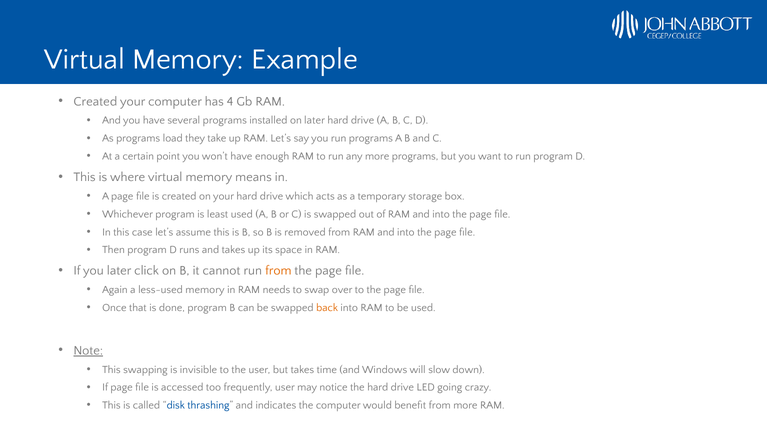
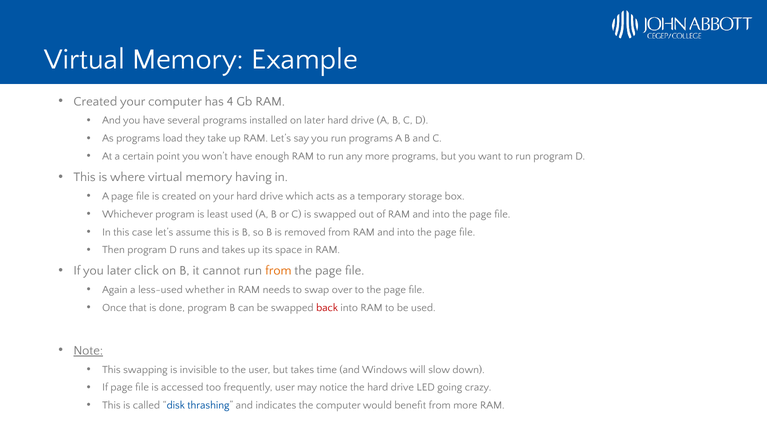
means: means -> having (253, 177)
less-used memory: memory -> whether (205, 289)
back colour: orange -> red (327, 307)
